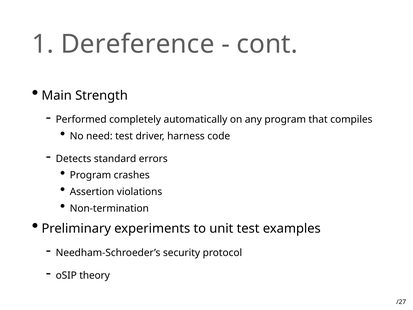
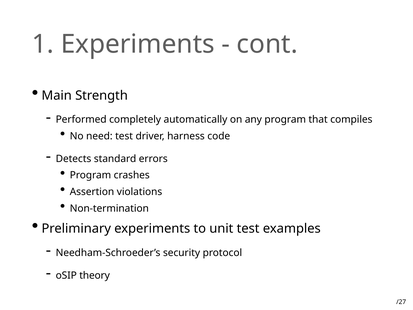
1 Dereference: Dereference -> Experiments (138, 44)
